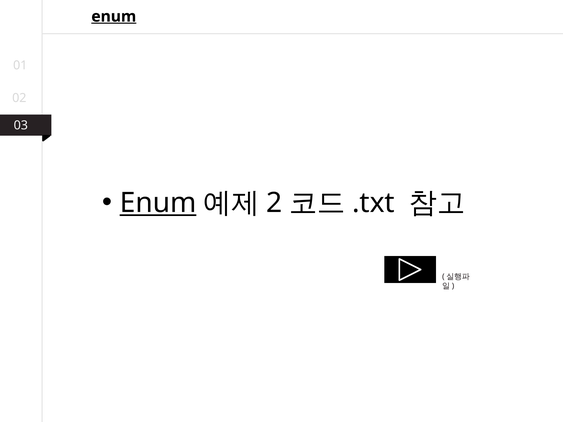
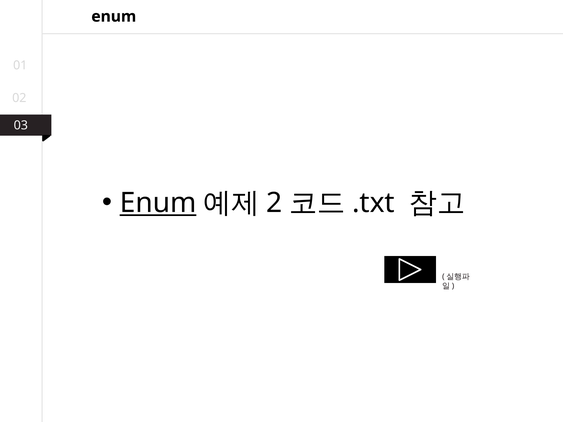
enum underline: present -> none (114, 16)
